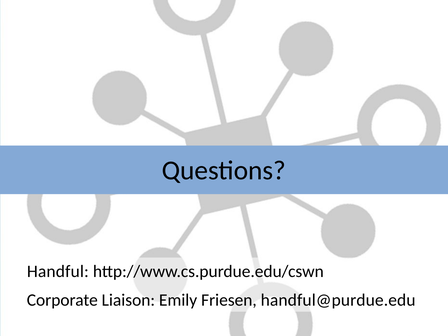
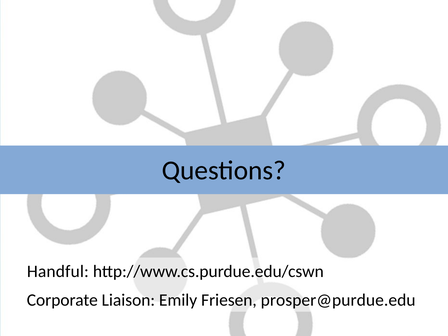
handful@purdue.edu: handful@purdue.edu -> prosper@purdue.edu (338, 300)
